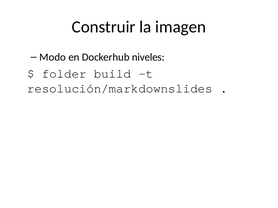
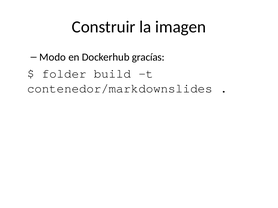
niveles: niveles -> gracías (148, 57)
resolución/markdownslides: resolución/markdownslides -> contenedor/markdownslides (120, 89)
